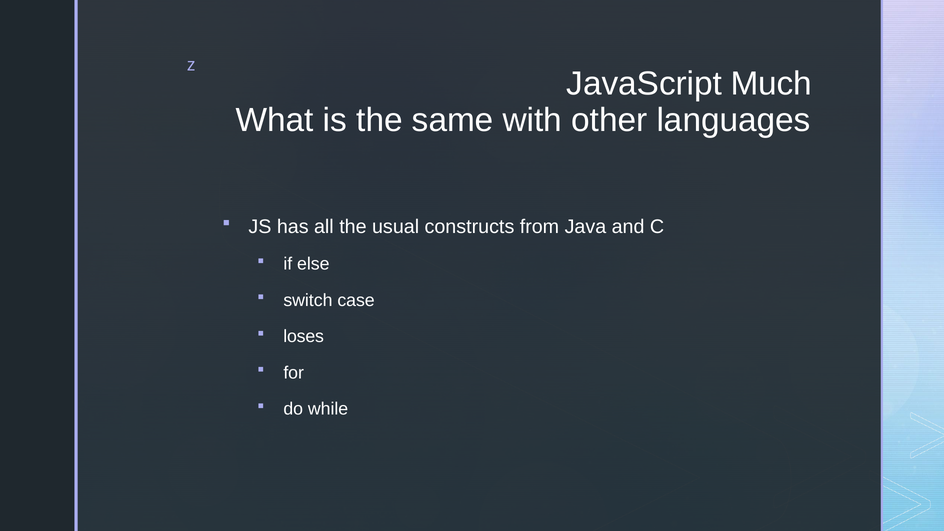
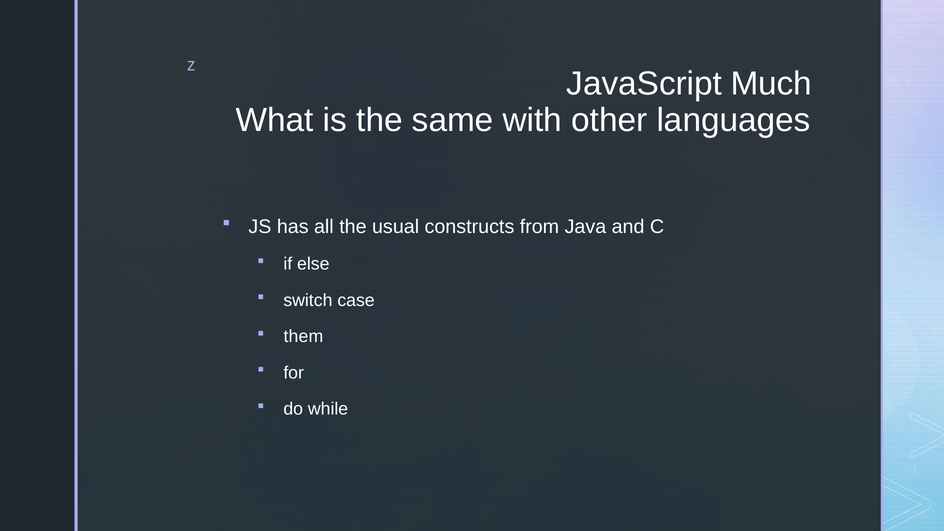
loses: loses -> them (303, 337)
